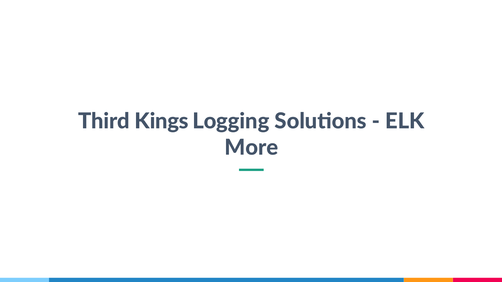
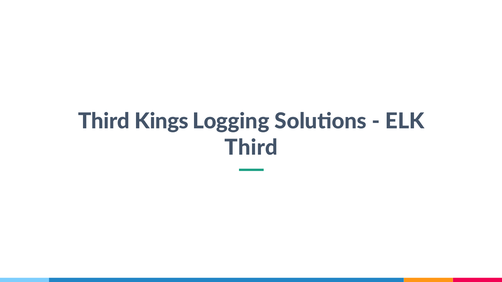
More: More -> Third (251, 148)
